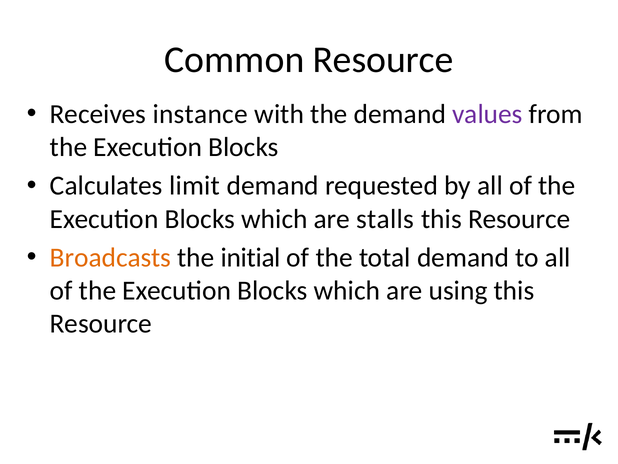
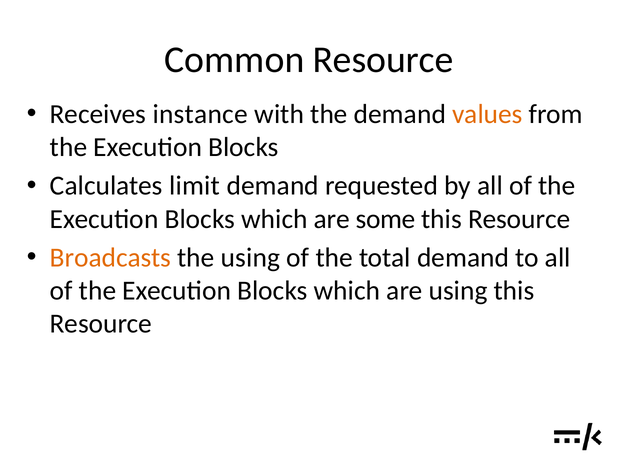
values colour: purple -> orange (487, 114)
stalls: stalls -> some (386, 219)
the initial: initial -> using (250, 257)
